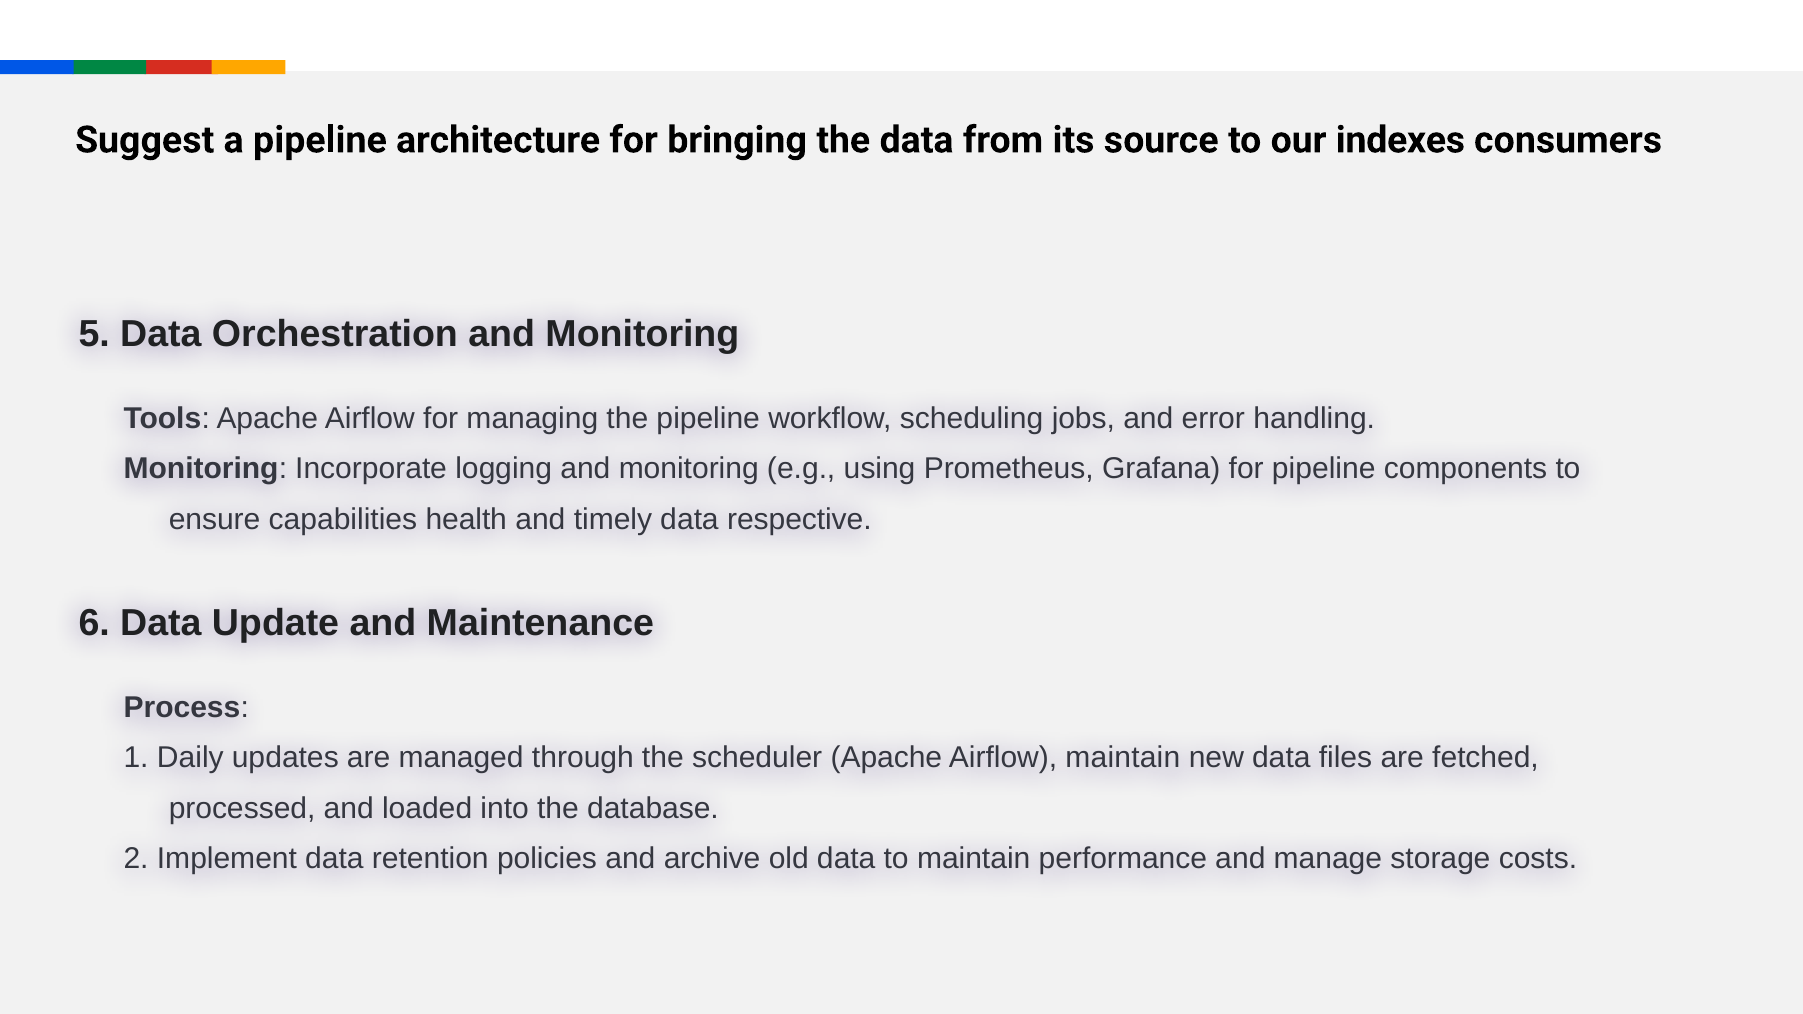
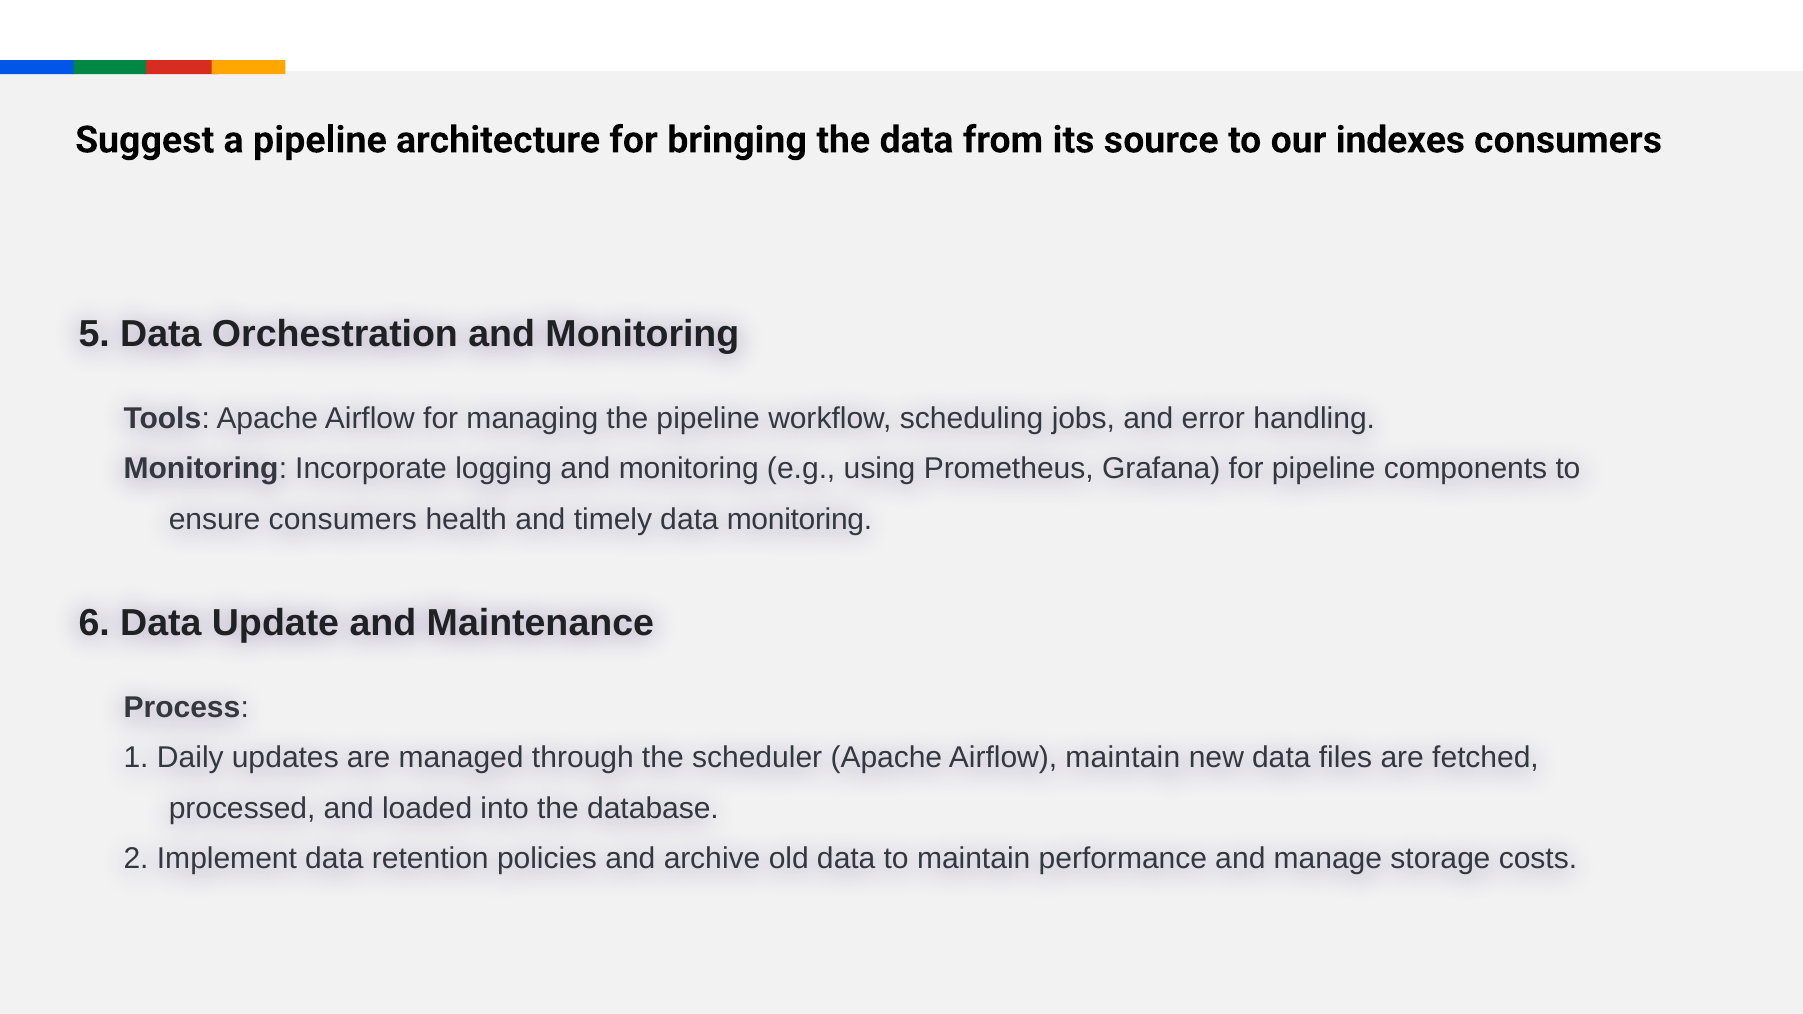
ensure capabilities: capabilities -> consumers (343, 519)
data respective: respective -> monitoring (799, 519)
